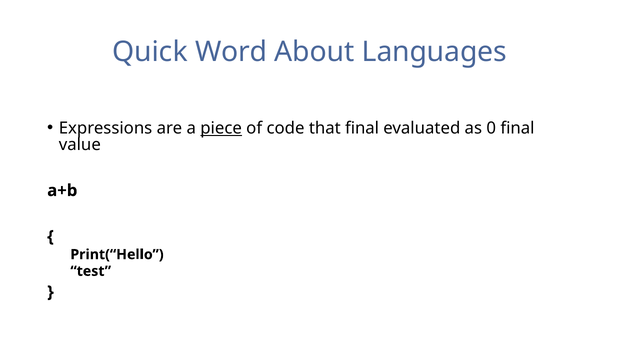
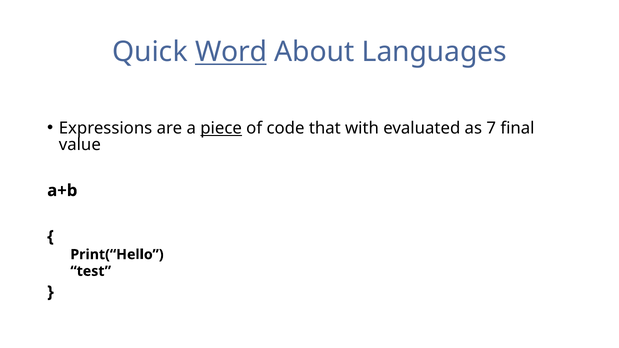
Word underline: none -> present (231, 52)
that final: final -> with (362, 128)
0: 0 -> 7 (491, 128)
